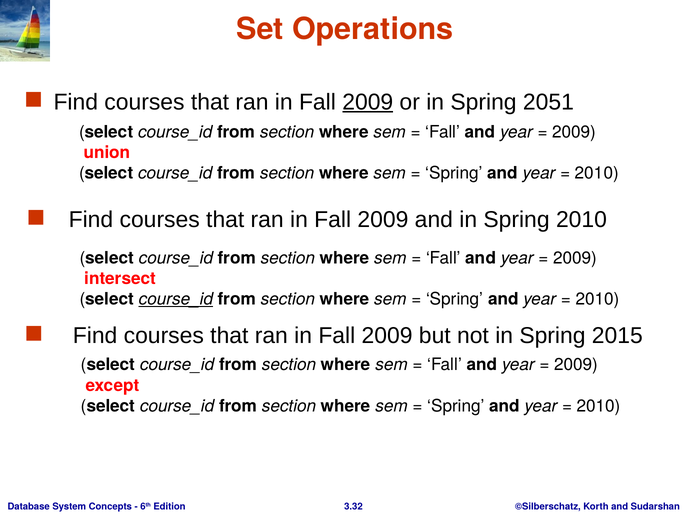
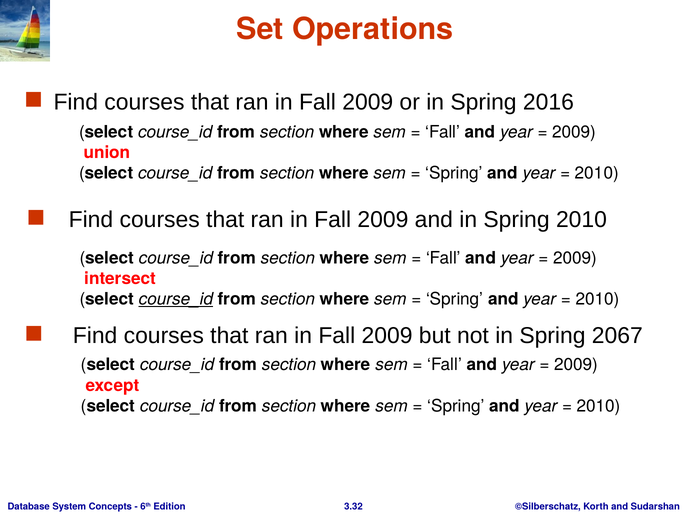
2009 underline: present -> none (368, 102)
2051: 2051 -> 2016 (548, 102)
2015: 2015 -> 2067 (617, 336)
